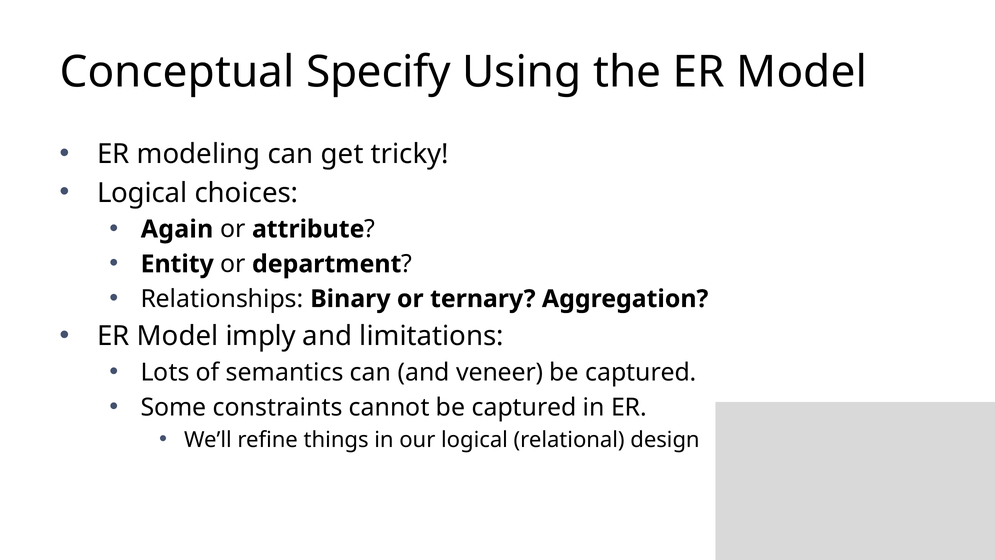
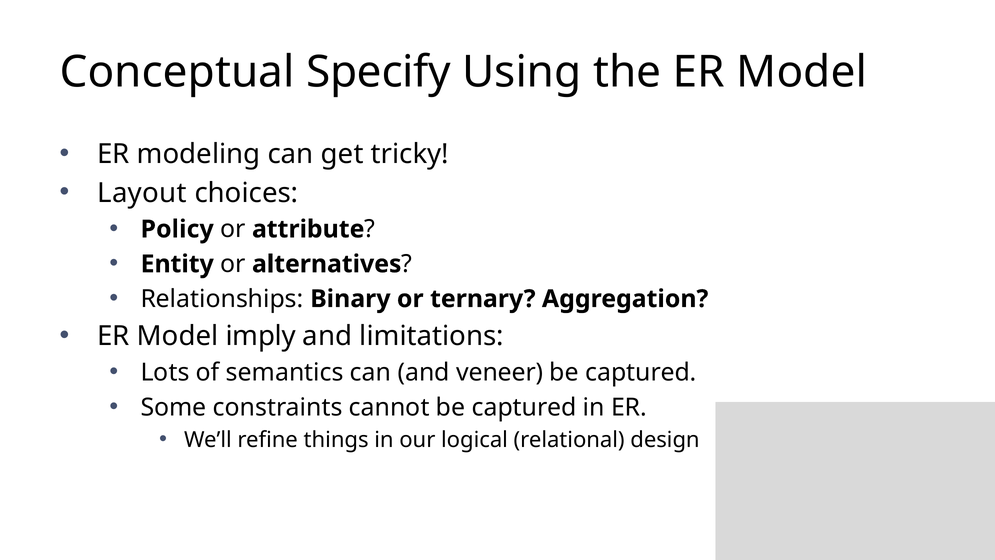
Logical: Logical -> Layout (142, 193)
Again: Again -> Policy (177, 229)
department: department -> alternatives (327, 264)
